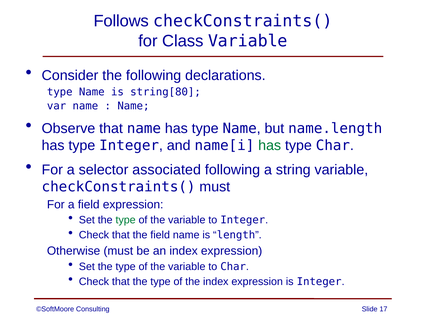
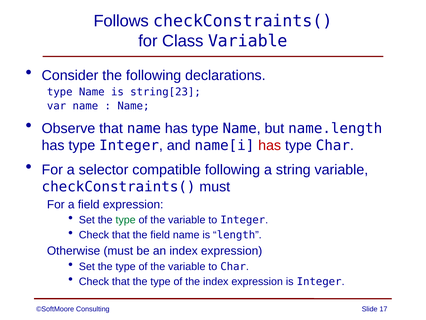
string[80: string[80 -> string[23 (165, 92)
has colour: green -> red (270, 145)
associated: associated -> compatible (167, 169)
